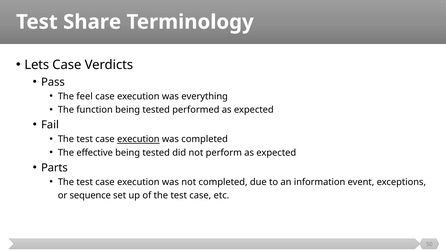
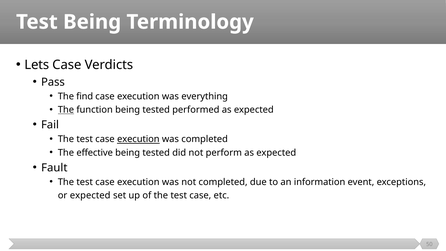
Test Share: Share -> Being (92, 22)
feel: feel -> find (85, 96)
The underline: none -> present (66, 110)
Parts: Parts -> Fault (54, 168)
or sequence: sequence -> expected (90, 195)
